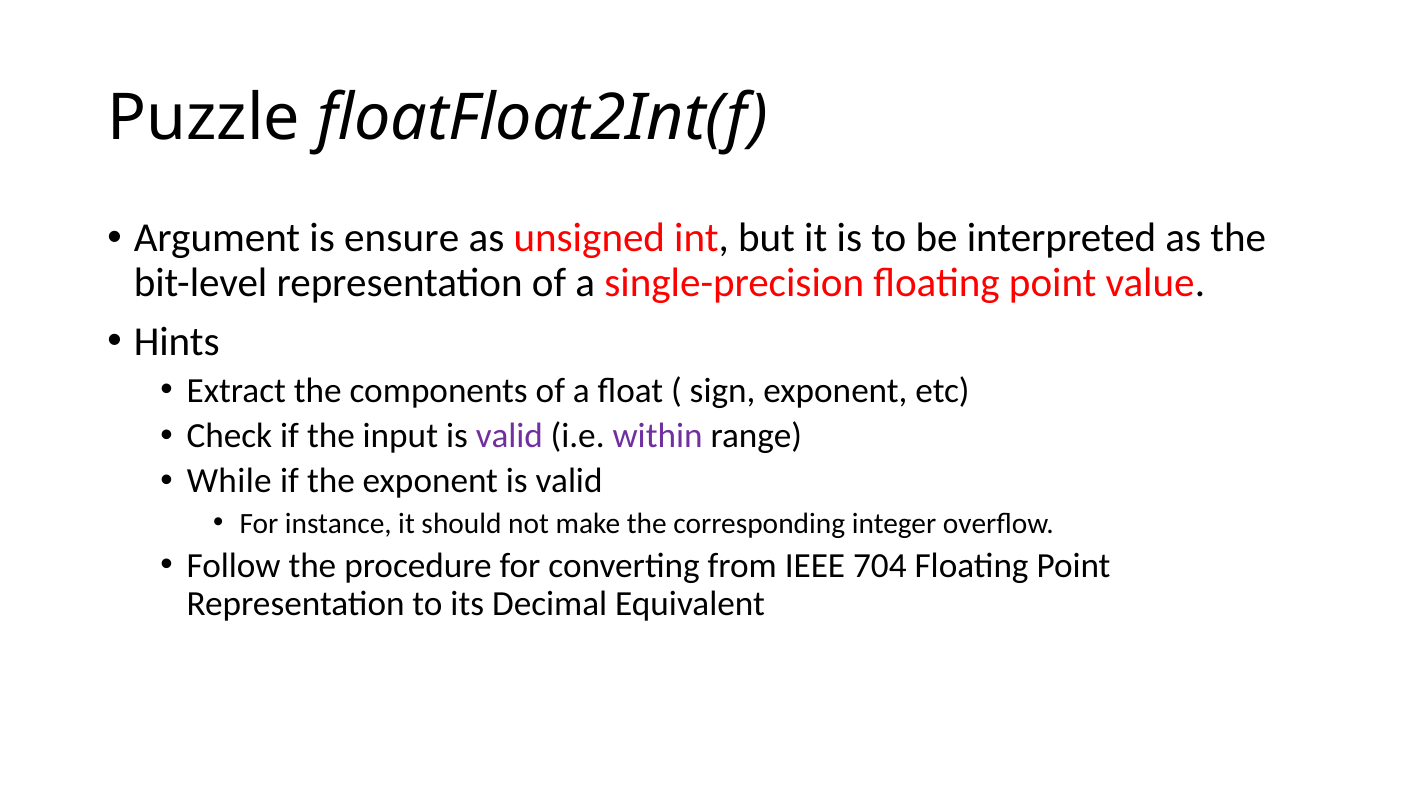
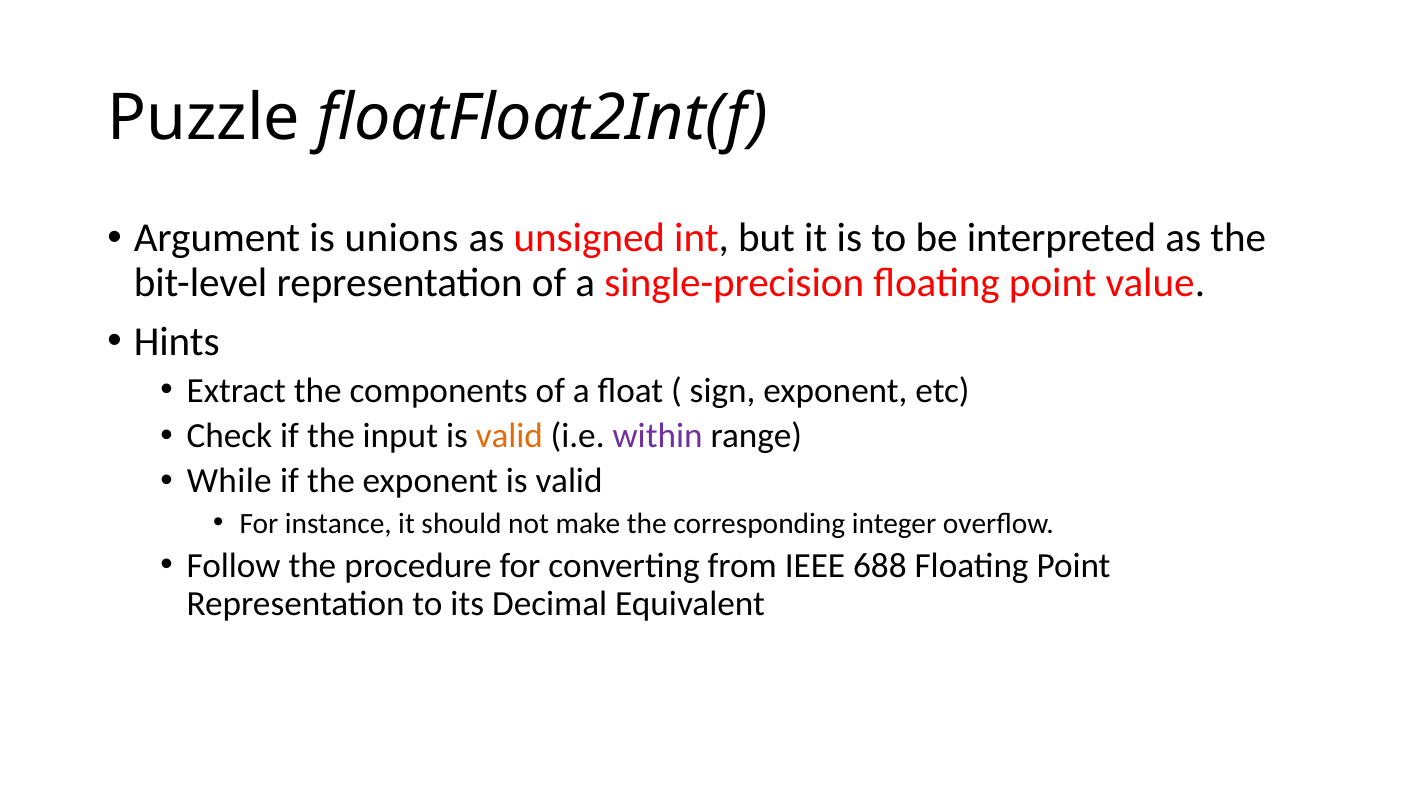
ensure: ensure -> unions (402, 238)
valid colour: purple -> orange (509, 436)
704: 704 -> 688 (880, 565)
